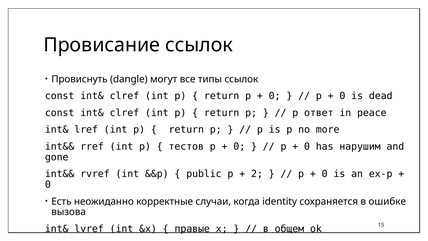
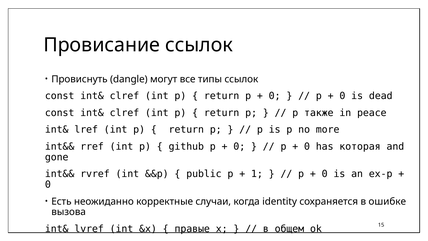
ответ: ответ -> также (319, 113)
тестов: тестов -> github (186, 146)
нарушим: нарушим -> которая (360, 146)
2: 2 -> 1 (257, 174)
